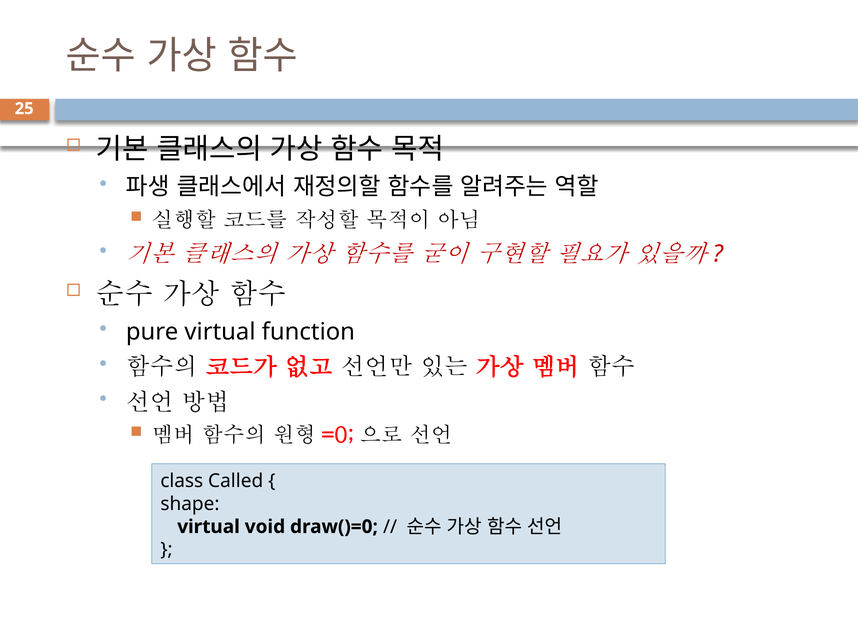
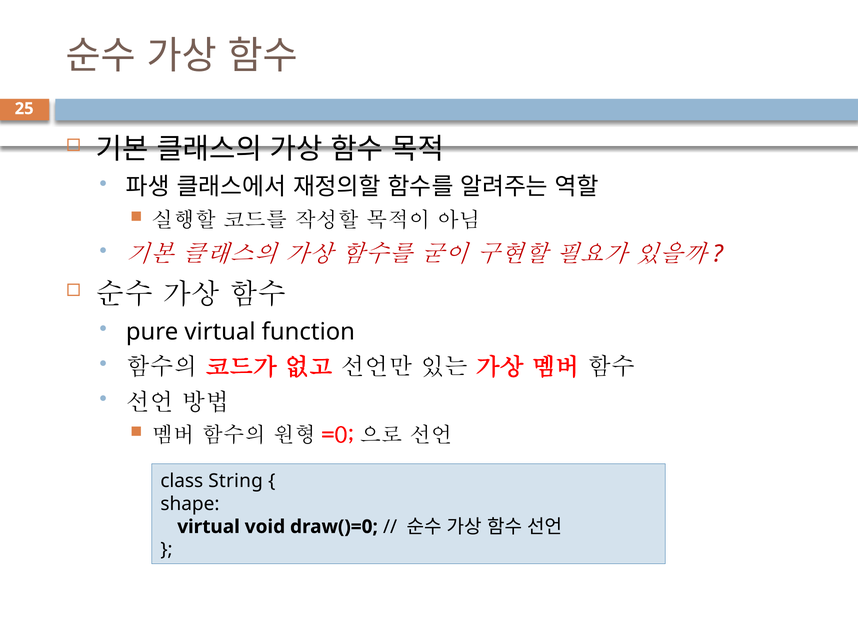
Called: Called -> String (236, 481)
